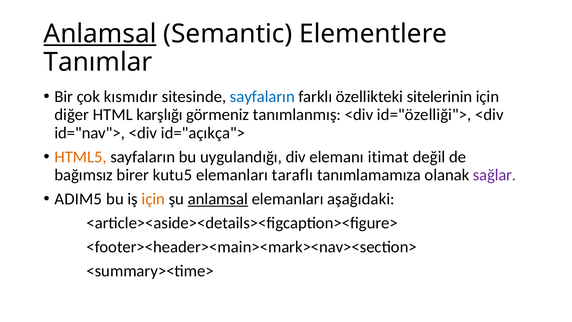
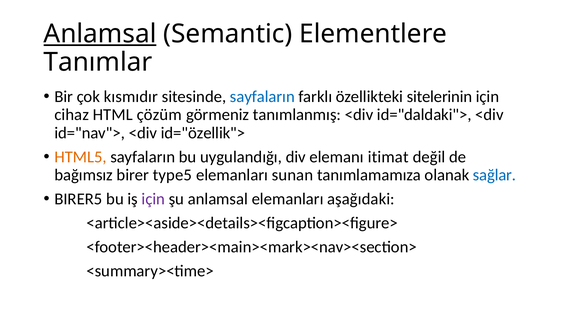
diğer: diğer -> cihaz (72, 115)
karşlığı: karşlığı -> çözüm (159, 115)
id="özelliği">: id="özelliği"> -> id="daldaki"> (424, 115)
id="açıkça">: id="açıkça"> -> id="özellik"> (203, 133)
kutu5: kutu5 -> type5 (172, 175)
taraflı: taraflı -> sunan (293, 175)
sağlar colour: purple -> blue (495, 175)
ADIM5: ADIM5 -> BIRER5 (78, 199)
için colour: orange -> purple (153, 199)
anlamsal underline: present -> none (218, 199)
